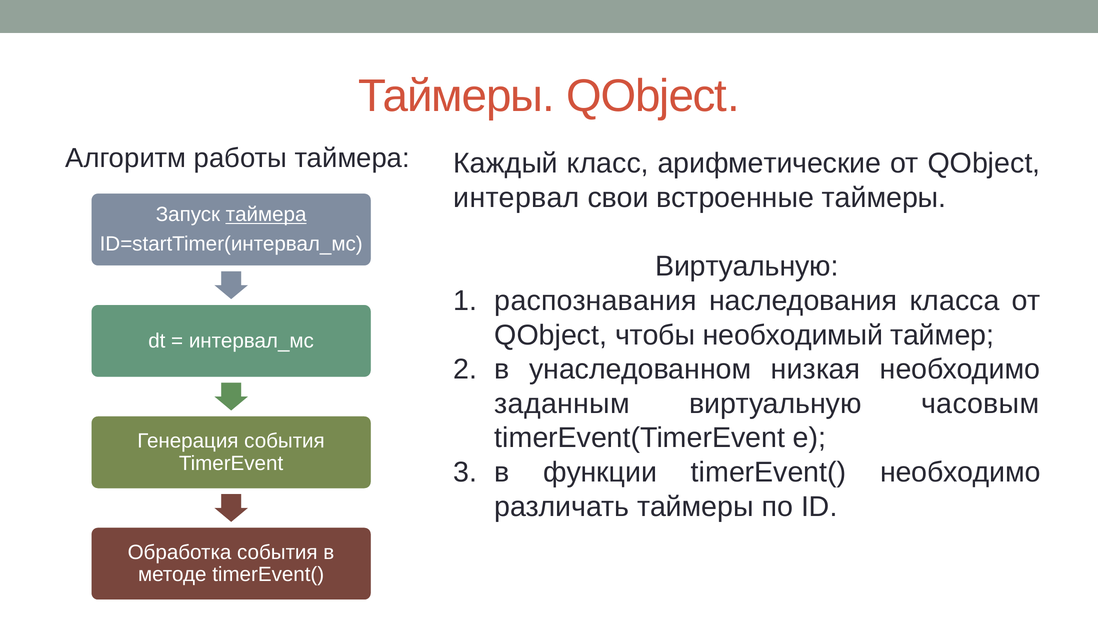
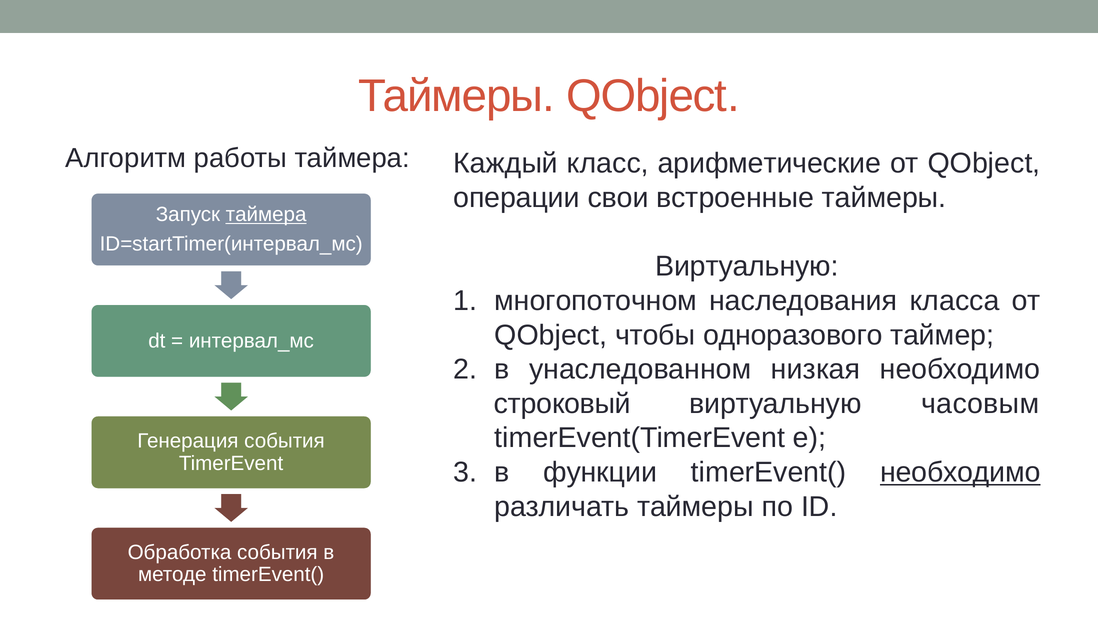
интервал: интервал -> операции (517, 198)
распознавания: распознавания -> многопоточном (596, 301)
необходимый: необходимый -> одноразового (793, 335)
заданным: заданным -> строковый (562, 404)
необходимо underline: none -> present (960, 472)
